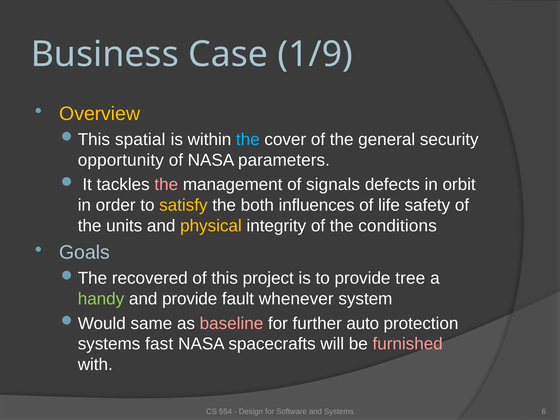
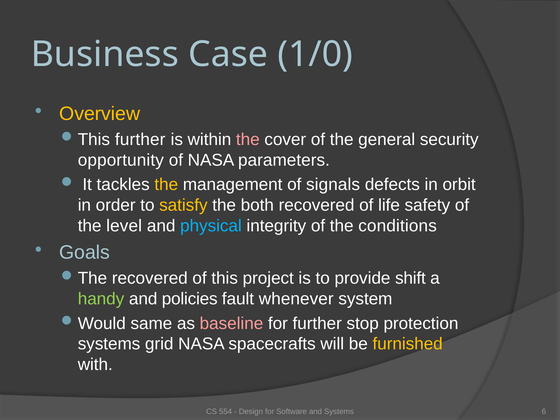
1/9: 1/9 -> 1/0 (315, 54)
spatial: spatial -> further (140, 140)
the colour: light blue -> pink (248, 140)
the colour: pink -> yellow (166, 185)
both influences: influences -> recovered (317, 205)
units: units -> level (124, 226)
physical colour: yellow -> light blue (211, 226)
tree: tree -> shift (410, 278)
and provide: provide -> policies (190, 299)
auto: auto -> stop (363, 323)
fast: fast -> grid (159, 344)
furnished colour: pink -> yellow (408, 344)
